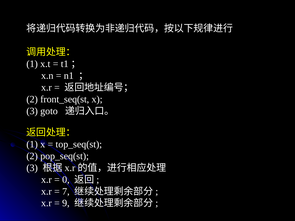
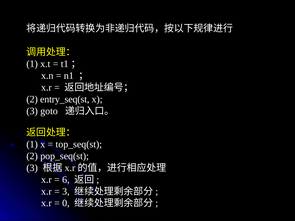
front_seq(st: front_seq(st -> entry_seq(st (65, 99)
0: 0 -> 6 (66, 180)
7: 7 -> 3 (66, 192)
9: 9 -> 0 (66, 203)
